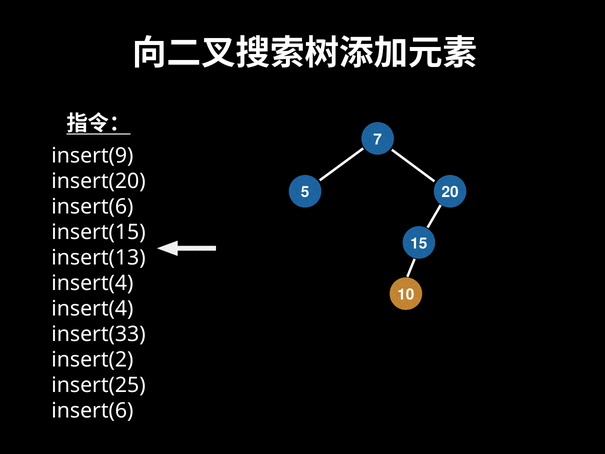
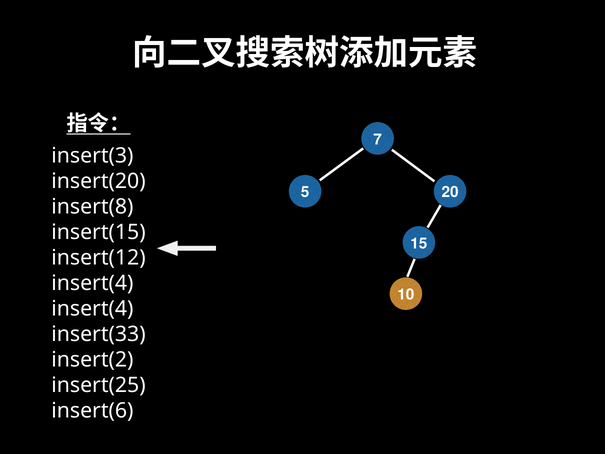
insert(9: insert(9 -> insert(3 (92, 155)
insert(6: insert(6 -> insert(8 (92, 207)
insert(13: insert(13 -> insert(12 (99, 258)
